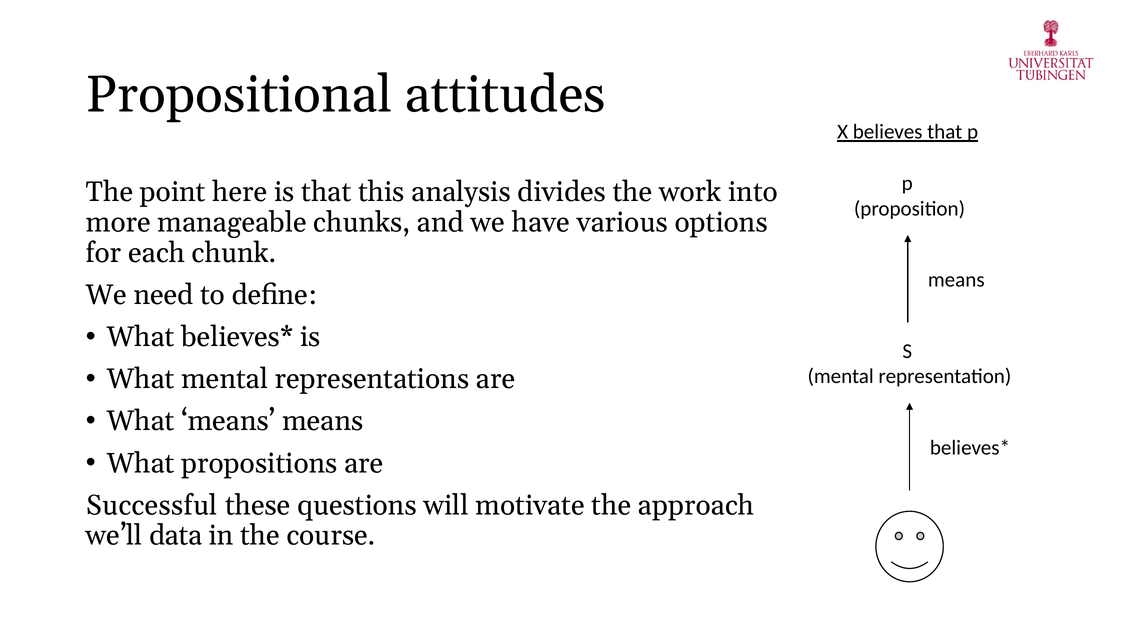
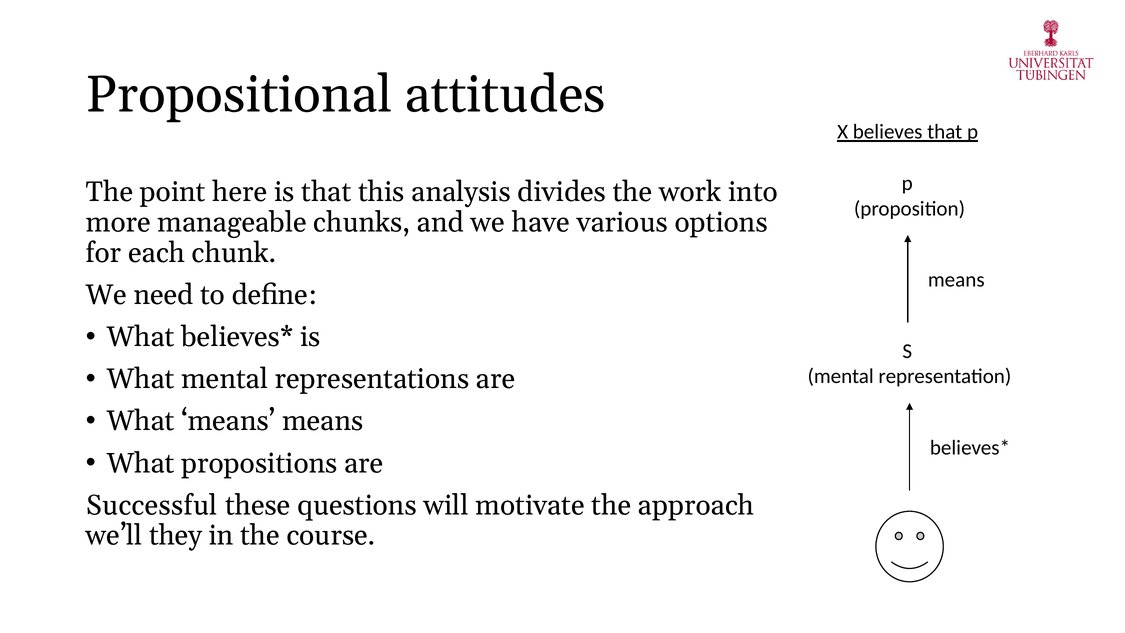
data: data -> they (176, 536)
